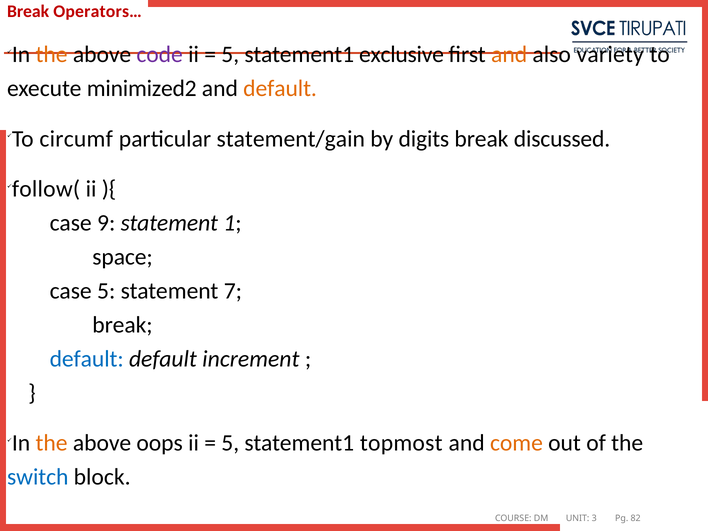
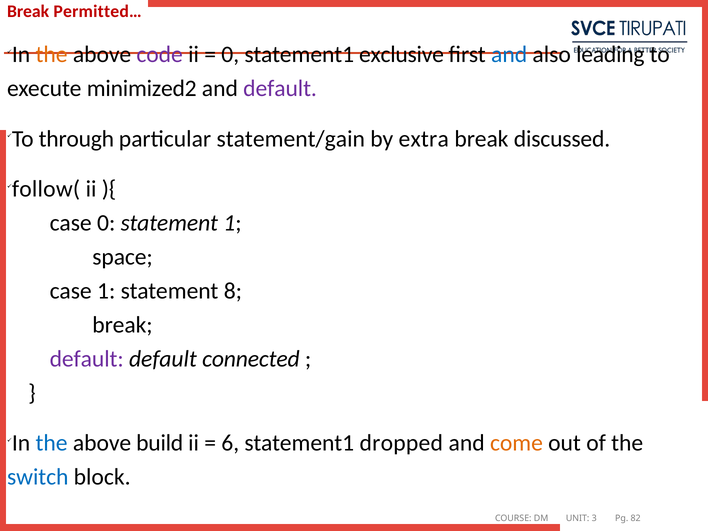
Operators…: Operators… -> Permitted… (98, 11)
5: 5 -> 0 (230, 55)
and colour: orange -> blue (509, 55)
variety: variety -> leading (610, 55)
default colour: orange -> purple (280, 88)
circumf: circumf -> through (76, 139)
digits: digits -> extra (424, 139)
case 9: 9 -> 0 (106, 223)
case 5: 5 -> 1 (106, 291)
7: 7 -> 8 (233, 291)
default colour: blue -> purple (87, 359)
increment: increment -> connected (251, 359)
the colour: orange -> blue (52, 443)
oops: oops -> build (160, 443)
5: 5 -> 6 (230, 443)
topmost: topmost -> dropped (401, 443)
